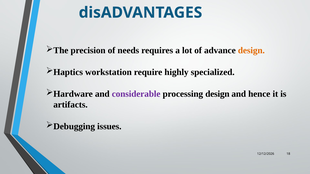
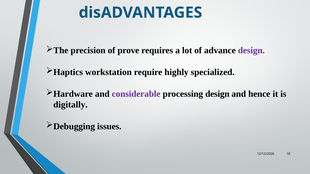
needs: needs -> prove (128, 51)
design colour: orange -> purple (251, 51)
artifacts: artifacts -> digitally (70, 105)
